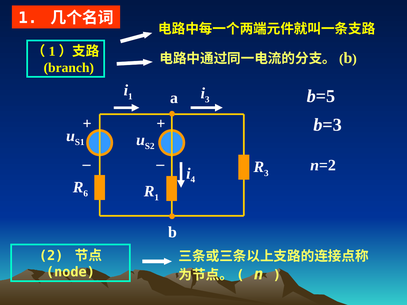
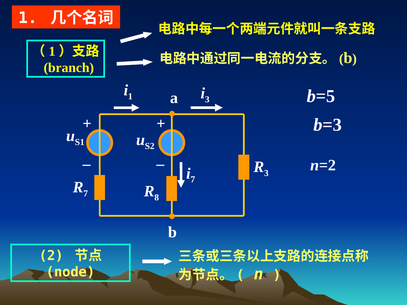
4: 4 -> 7 (193, 180)
6: 6 -> 7 (86, 194)
1: 1 -> 8 (157, 198)
